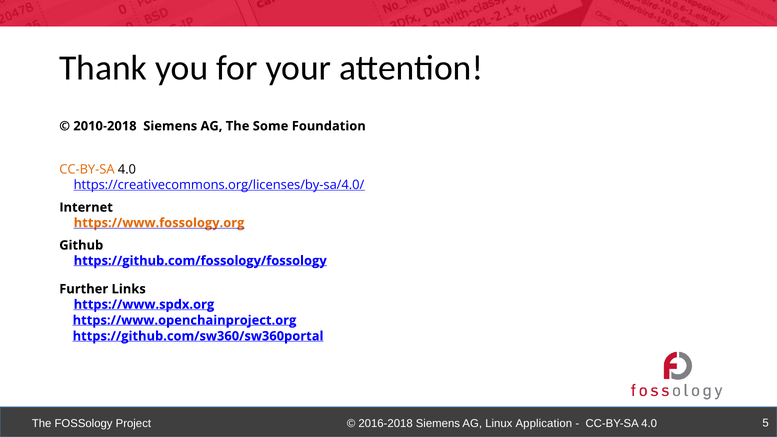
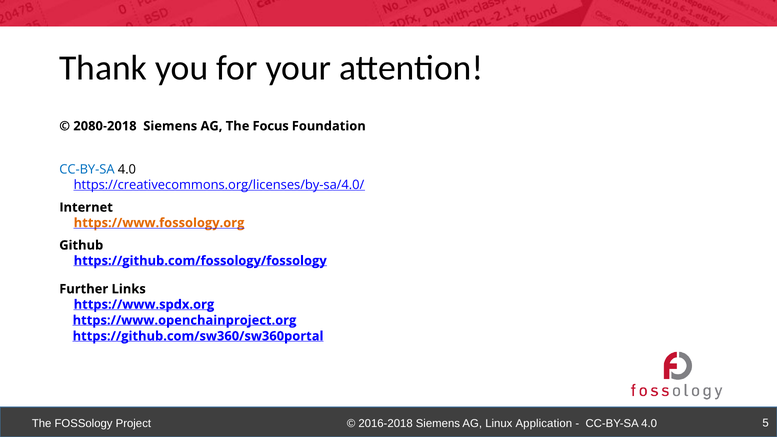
2010-2018: 2010-2018 -> 2080-2018 (105, 126)
Some: Some -> Focus (271, 126)
CC-BY-SA colour: orange -> blue (87, 170)
